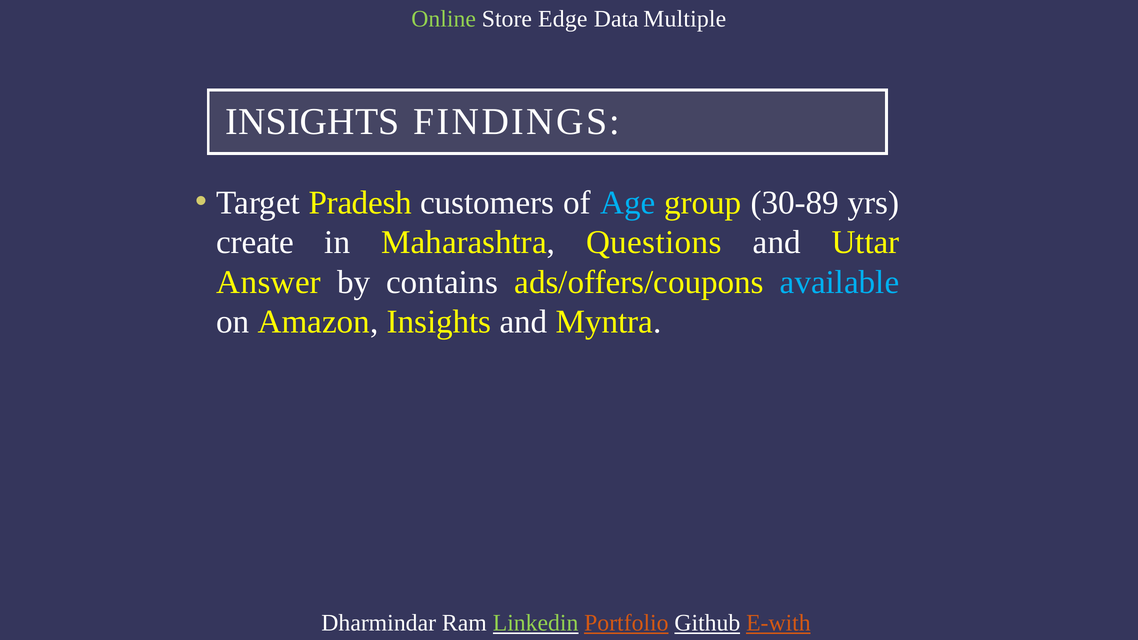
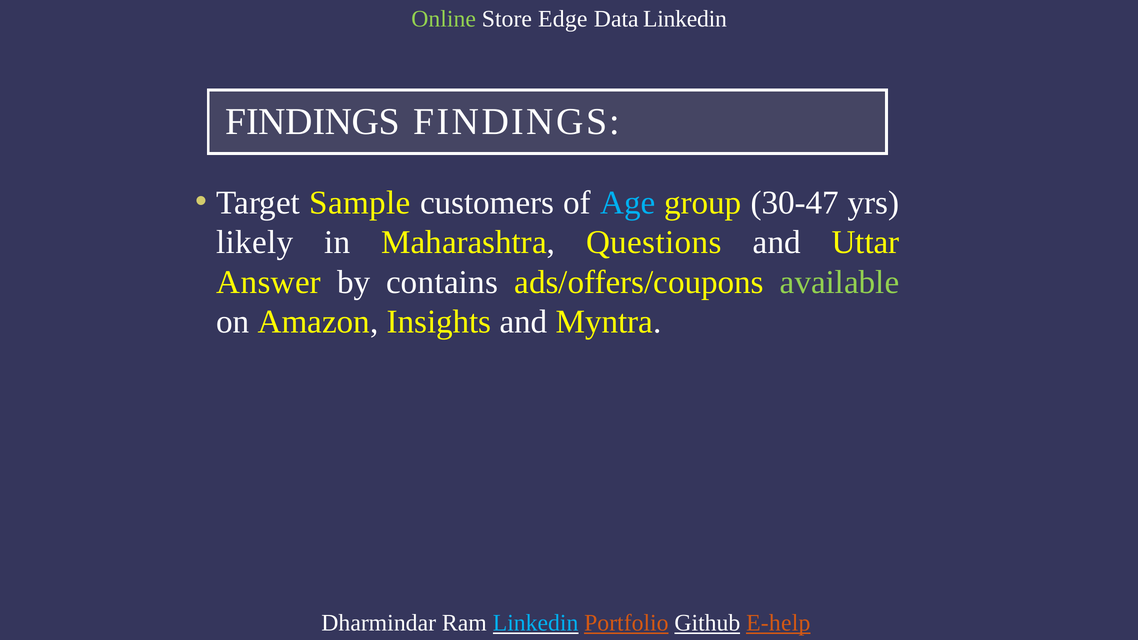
Data Multiple: Multiple -> Linkedin (685, 19)
INSIGHTS: INSIGHTS -> FINDINGS (313, 122)
Pradesh: Pradesh -> Sample (360, 203)
30-89: 30-89 -> 30-47 (795, 203)
create: create -> likely (255, 242)
available colour: light blue -> light green (840, 282)
Linkedin colour: light green -> light blue (536, 623)
E-with: E-with -> E-help (778, 623)
